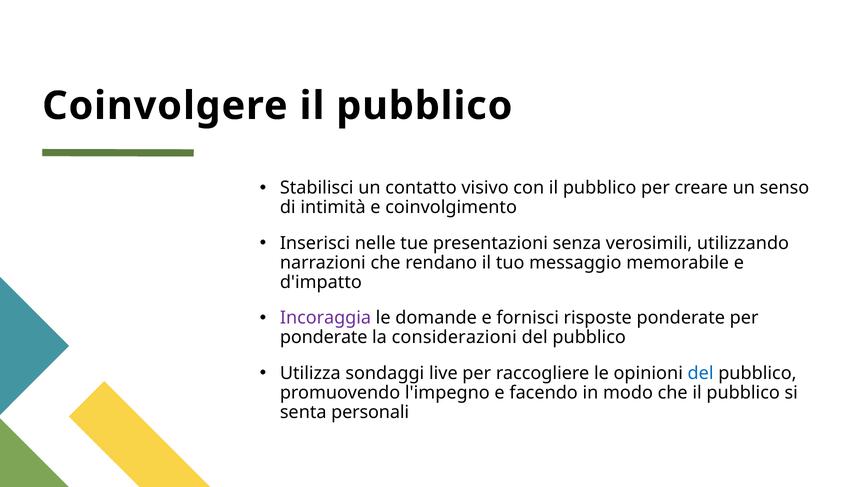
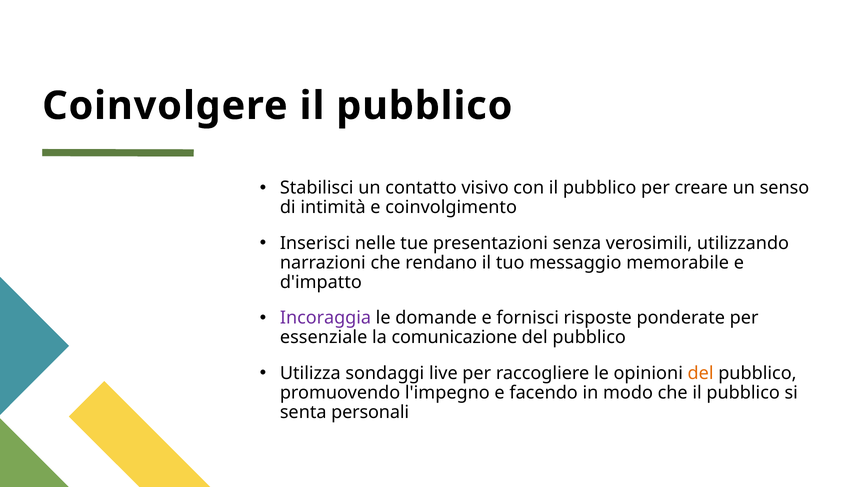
ponderate: ponderate -> essenziale (324, 337)
considerazioni: considerazioni -> comunicazione (454, 337)
del colour: blue -> orange (701, 373)
